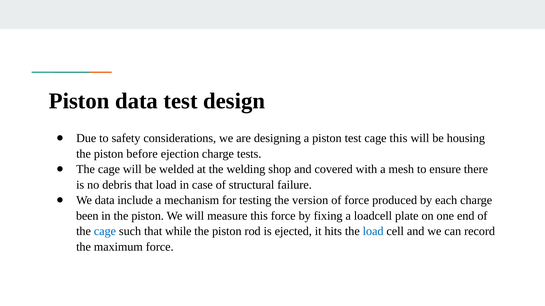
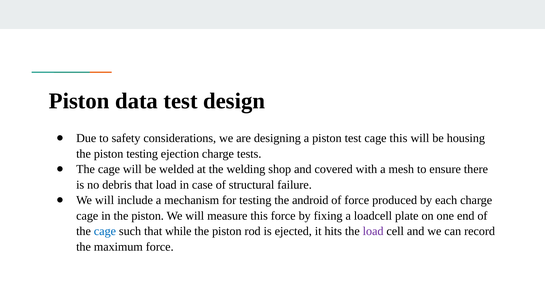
piston before: before -> testing (142, 154)
data: data -> will (105, 201)
version: version -> android (310, 201)
been: been -> cage (87, 216)
load colour: blue -> purple (373, 232)
